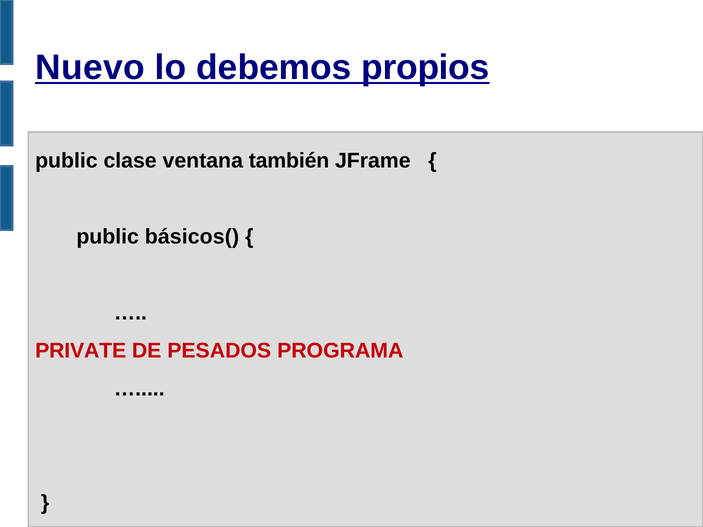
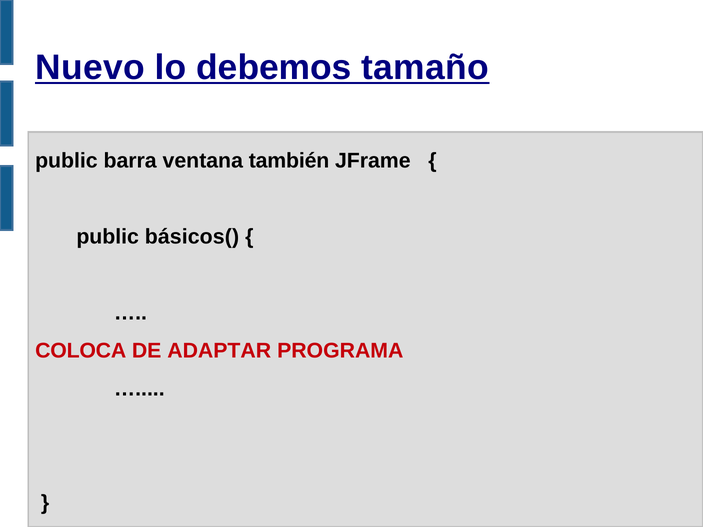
propios: propios -> tamaño (425, 67)
clase: clase -> barra (130, 161)
PRIVATE: PRIVATE -> COLOCA (81, 351)
PESADOS: PESADOS -> ADAPTAR (219, 351)
